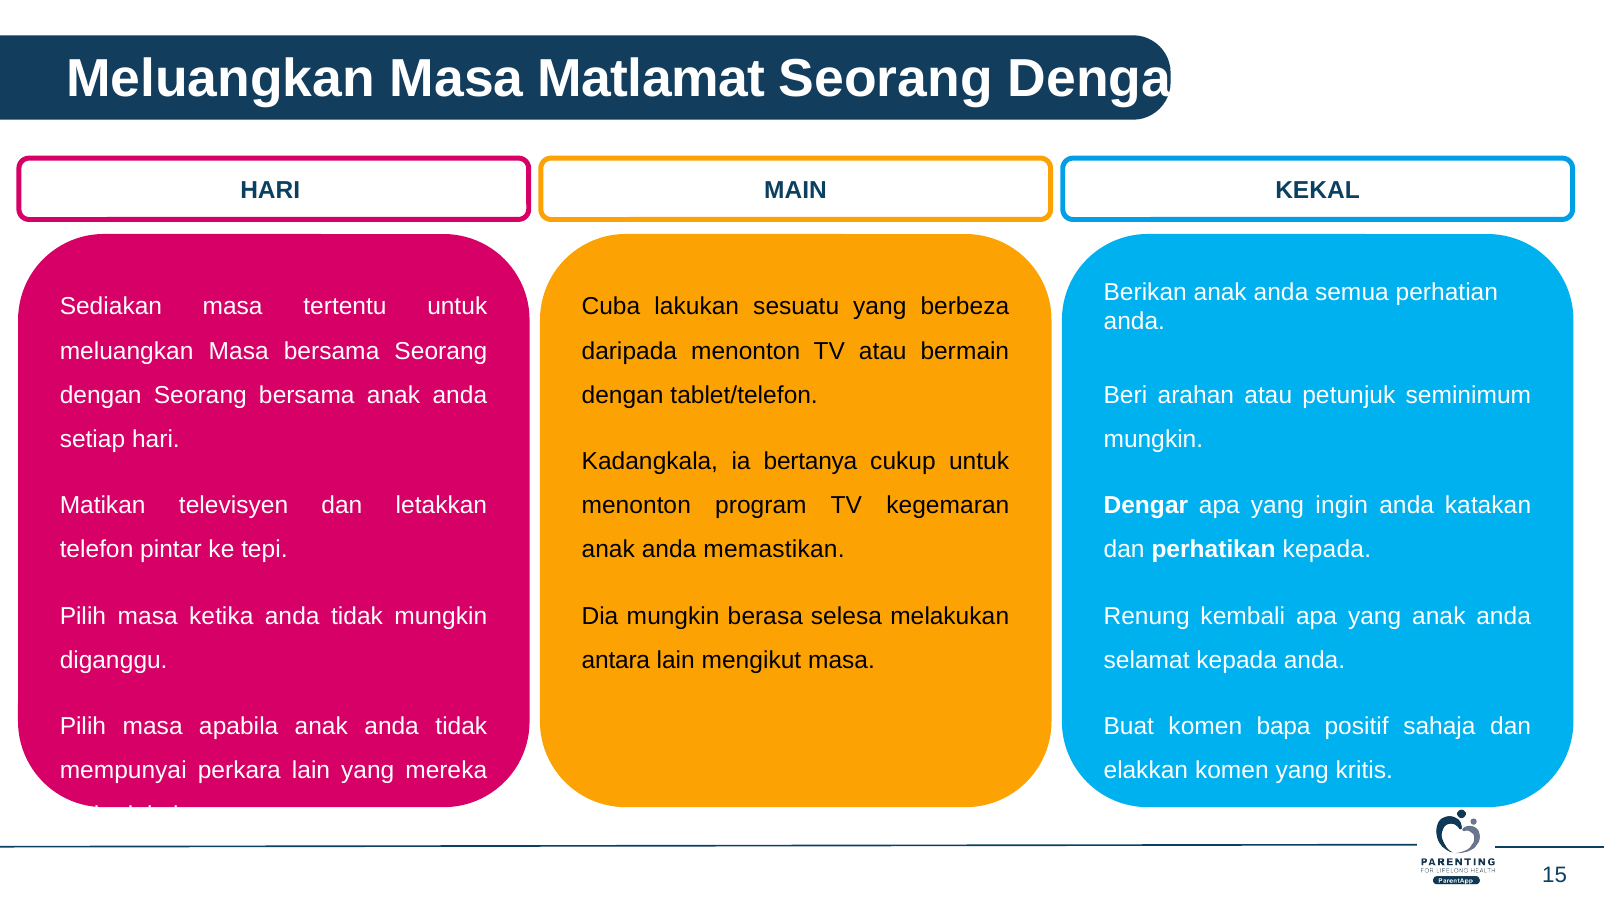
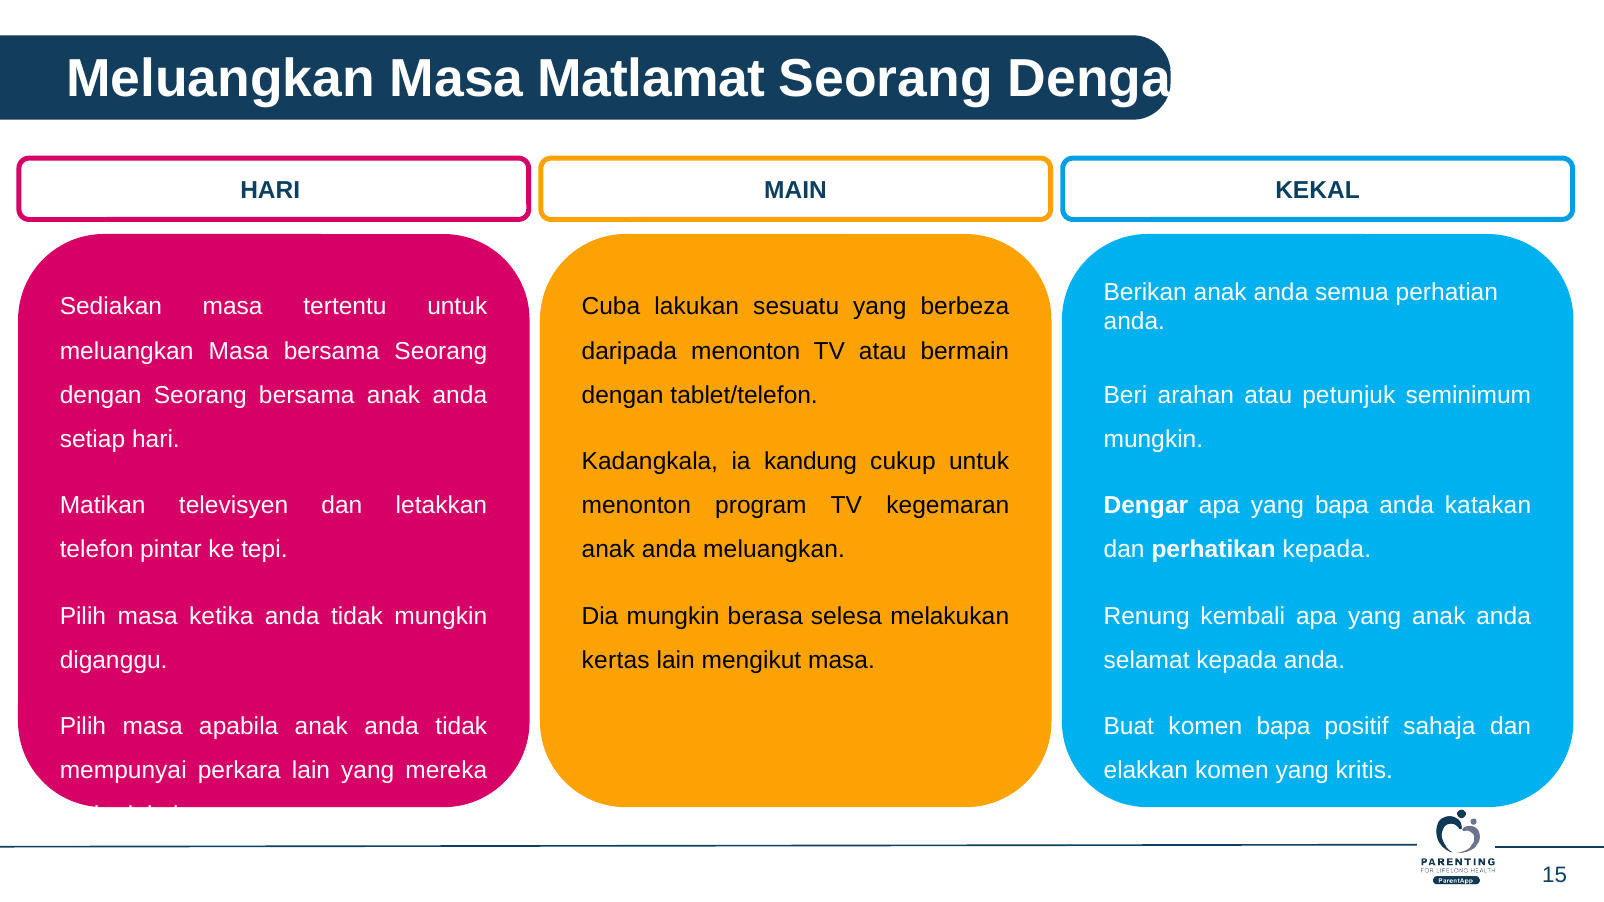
bertanya: bertanya -> kandung (811, 462)
yang ingin: ingin -> bapa (1342, 506)
anda memastikan: memastikan -> meluangkan (774, 550)
antara: antara -> kertas (616, 661)
